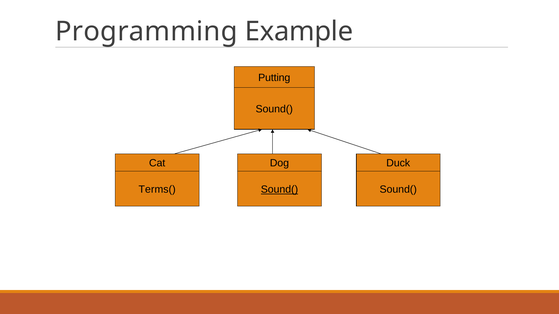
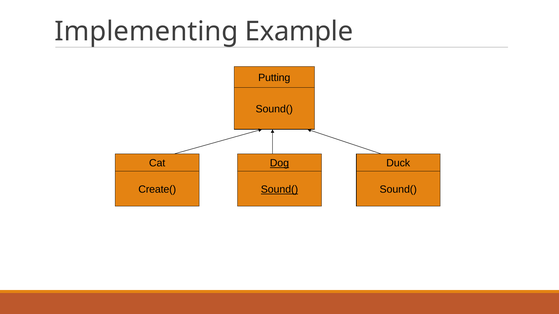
Programming: Programming -> Implementing (146, 32)
Dog underline: none -> present (279, 163)
Terms(: Terms( -> Create( (157, 190)
